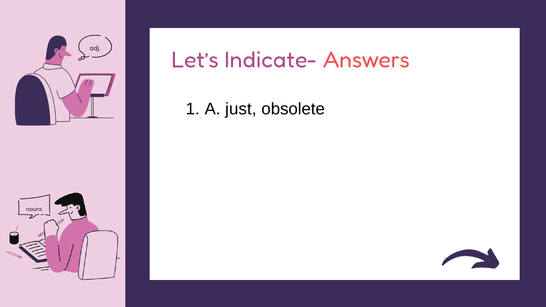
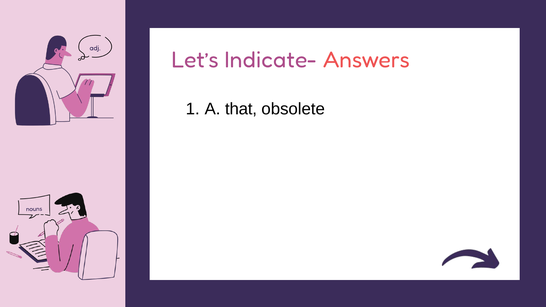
just: just -> that (241, 109)
